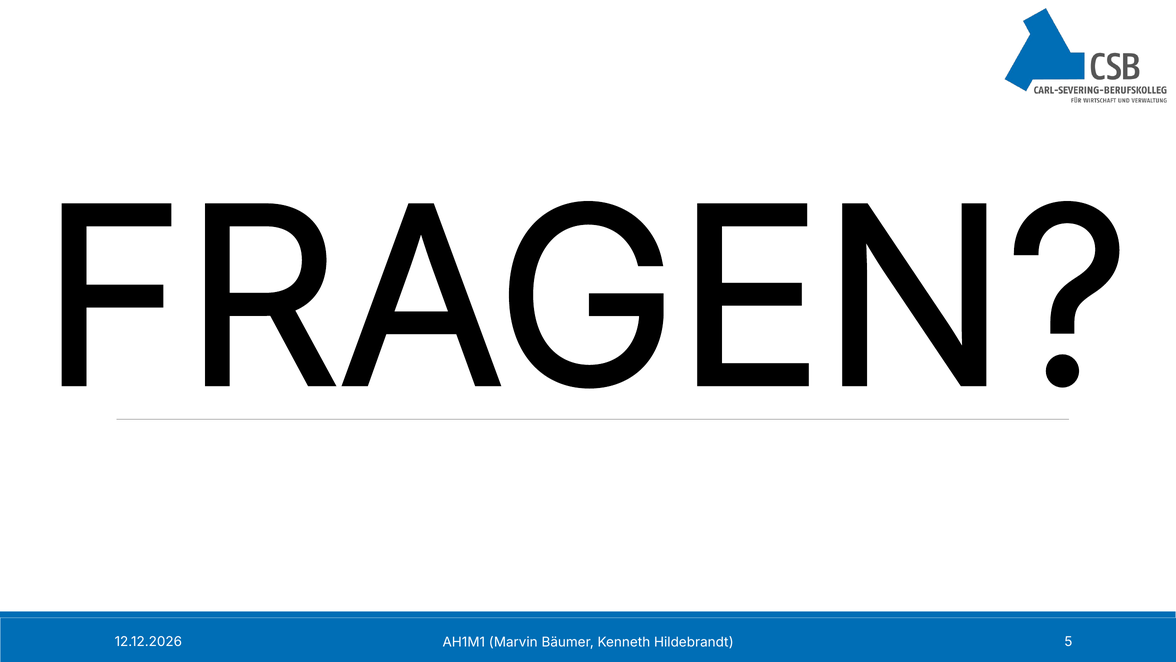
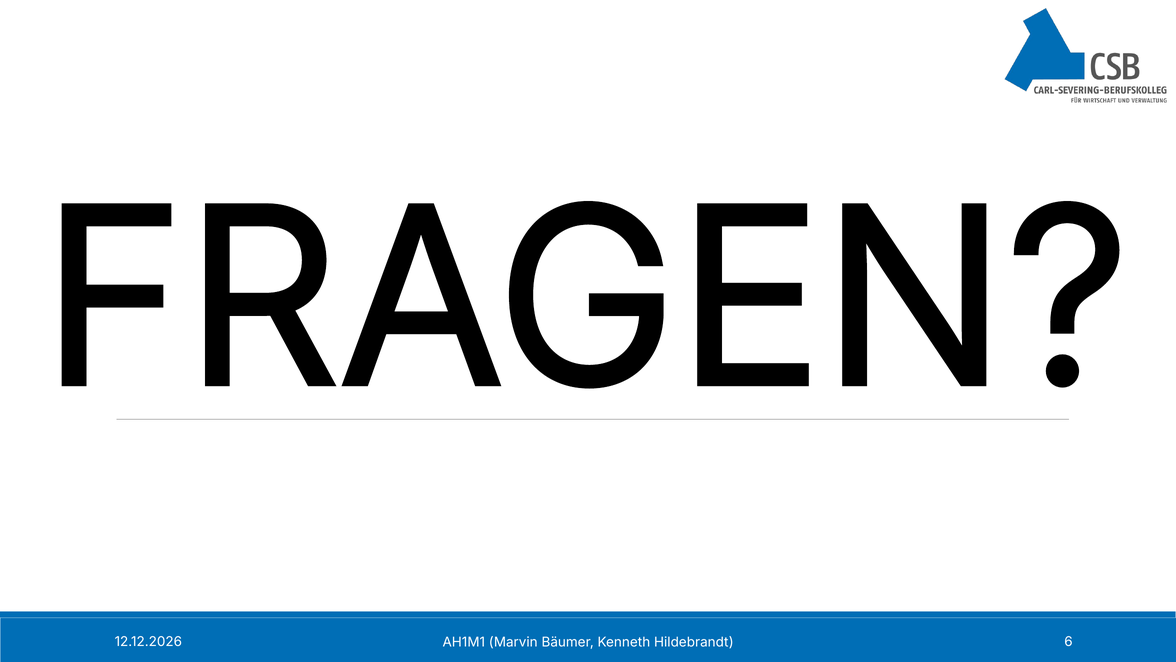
5: 5 -> 6 (1069, 642)
